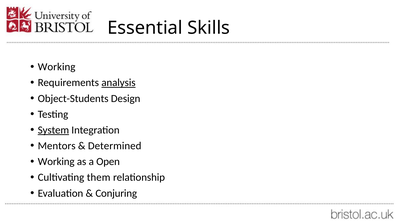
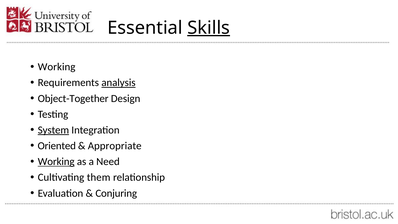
Skills underline: none -> present (209, 28)
Object-Students: Object-Students -> Object-Together (73, 98)
Mentors: Mentors -> Oriented (57, 146)
Determined: Determined -> Appropriate (115, 146)
Working underline: none -> present (56, 162)
Open: Open -> Need (108, 162)
